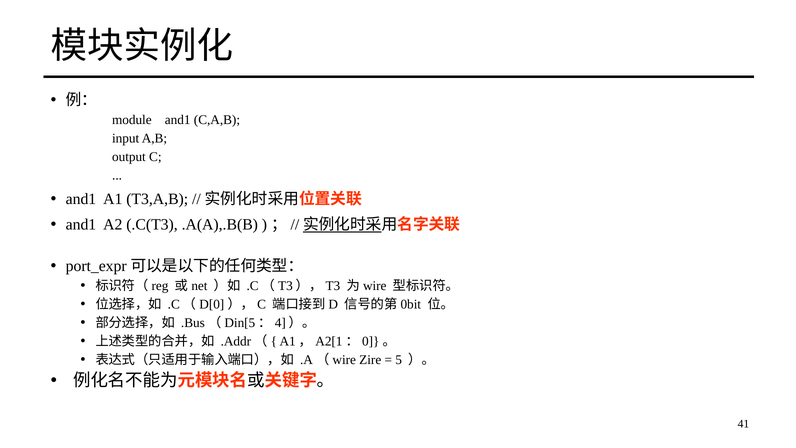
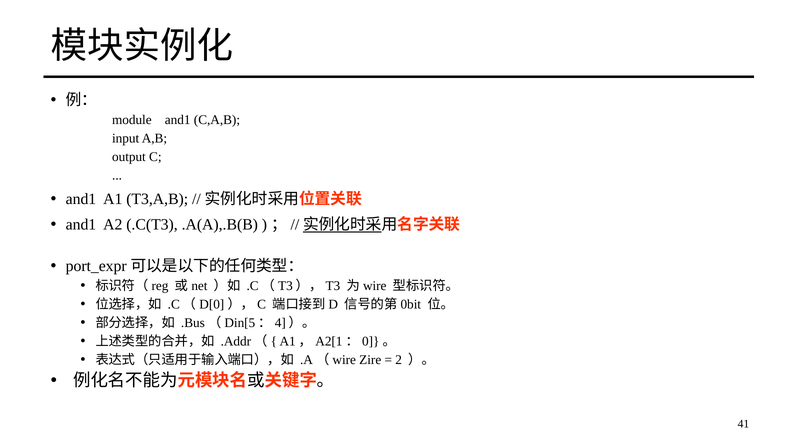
5: 5 -> 2 (399, 360)
